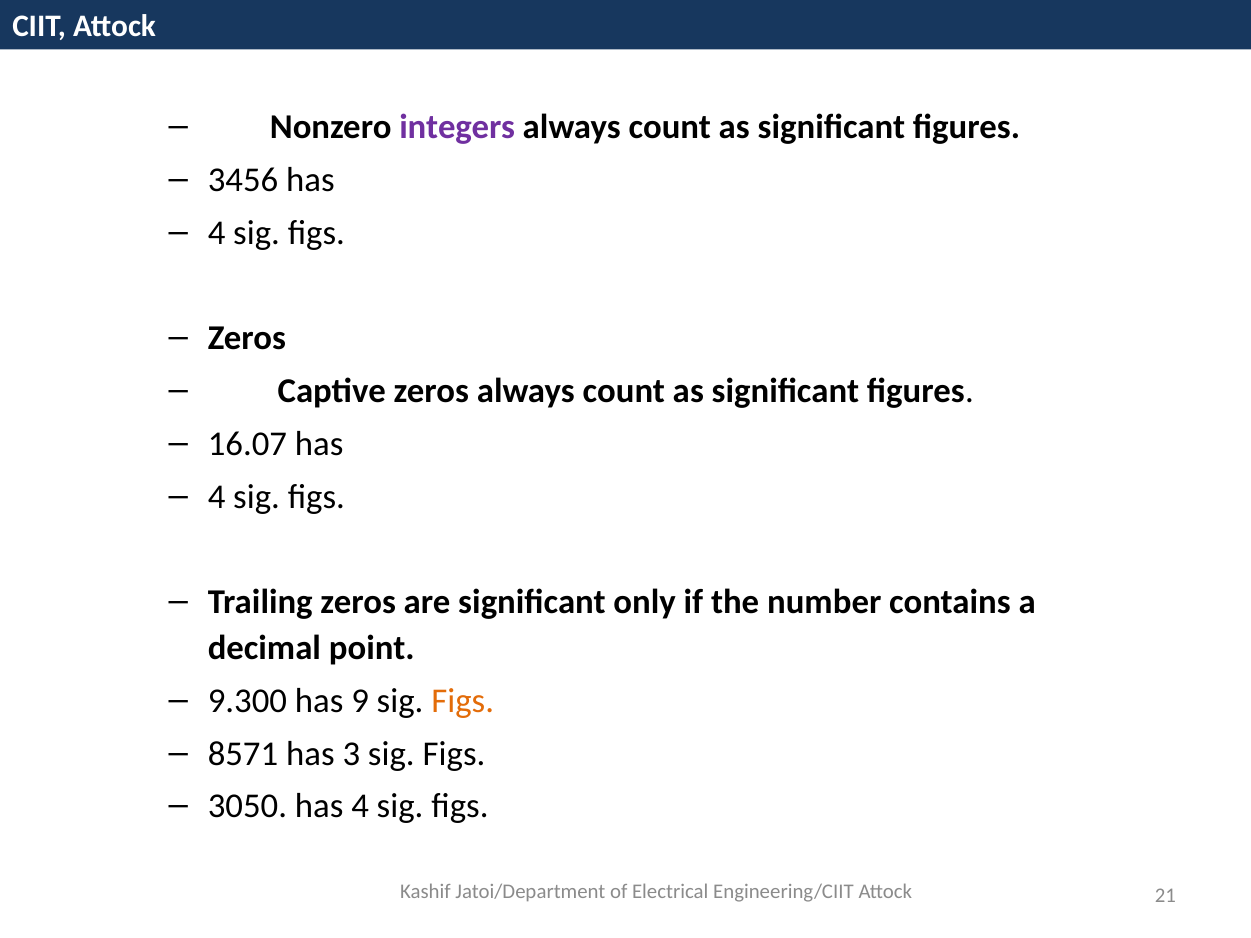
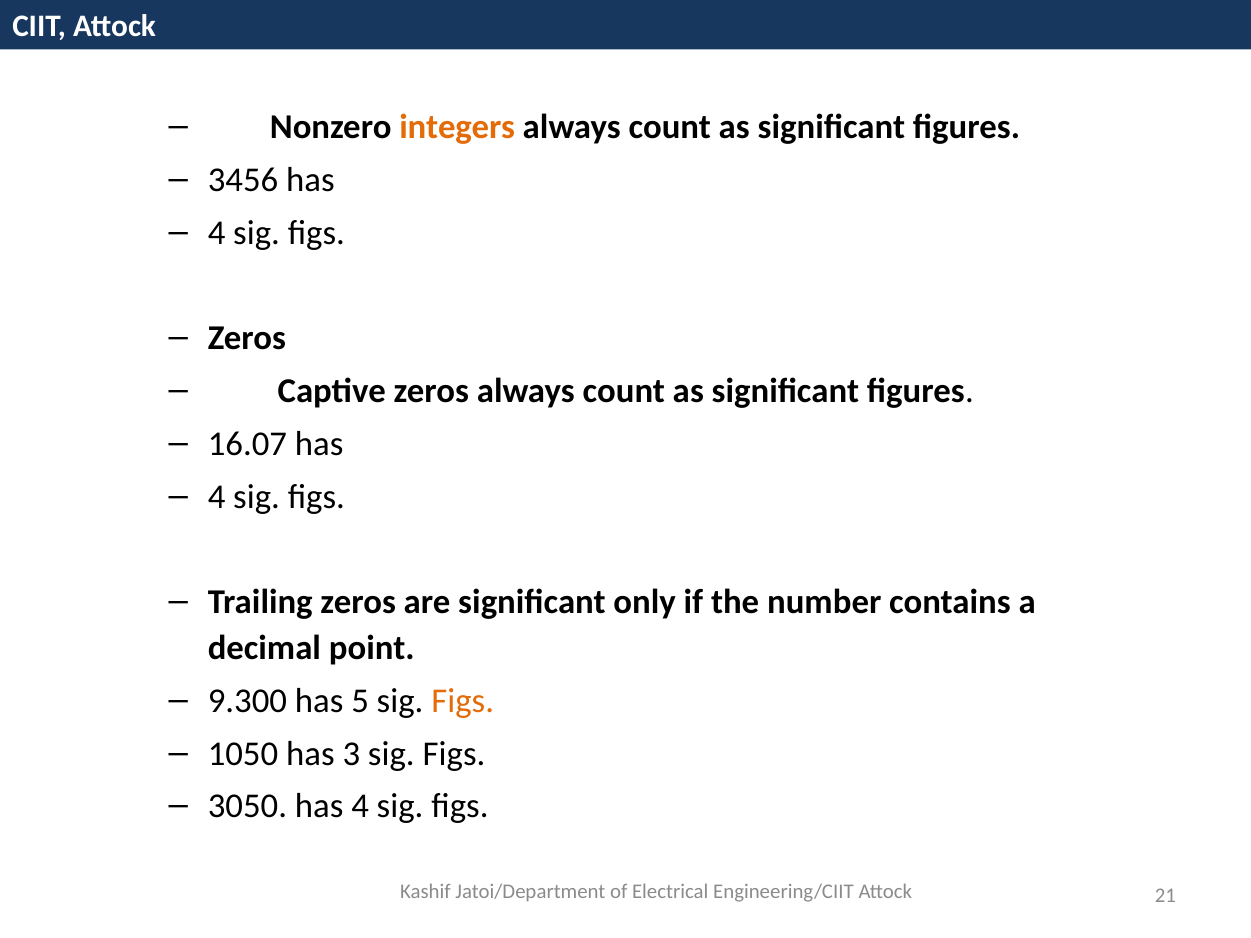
integers colour: purple -> orange (457, 127)
9: 9 -> 5 (360, 701)
8571: 8571 -> 1050 (243, 754)
